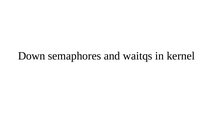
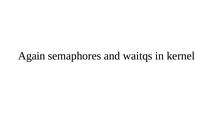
Down: Down -> Again (32, 56)
